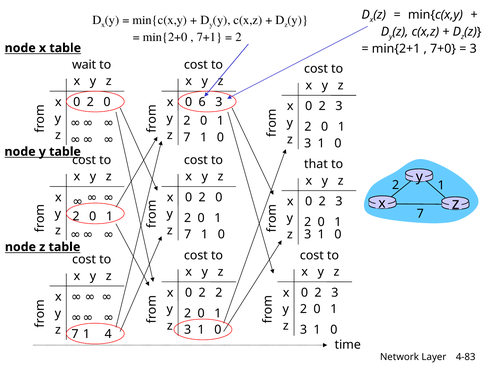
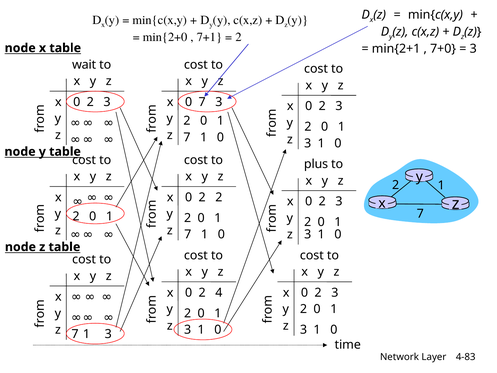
0: 0 -> 3 (107, 102)
0 6: 6 -> 7 (202, 102)
that: that -> plus (316, 164)
0: 0 -> 2 (219, 197)
2 2: 2 -> 4 (219, 292)
7 1 4: 4 -> 3 (108, 334)
